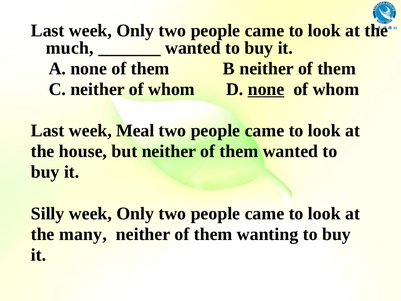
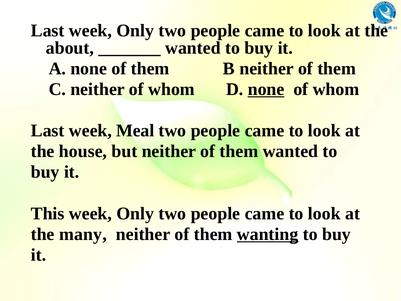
much: much -> about (70, 48)
Silly: Silly -> This (48, 213)
wanting underline: none -> present (268, 234)
